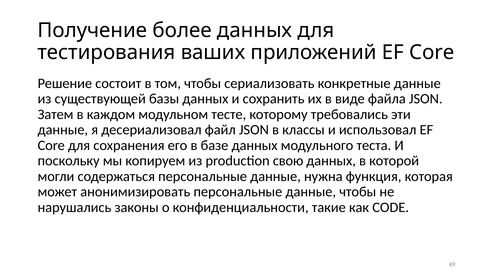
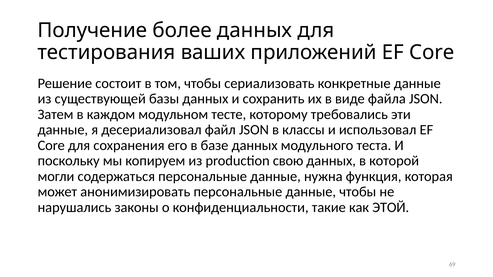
CODE: CODE -> ЭТОЙ (391, 208)
